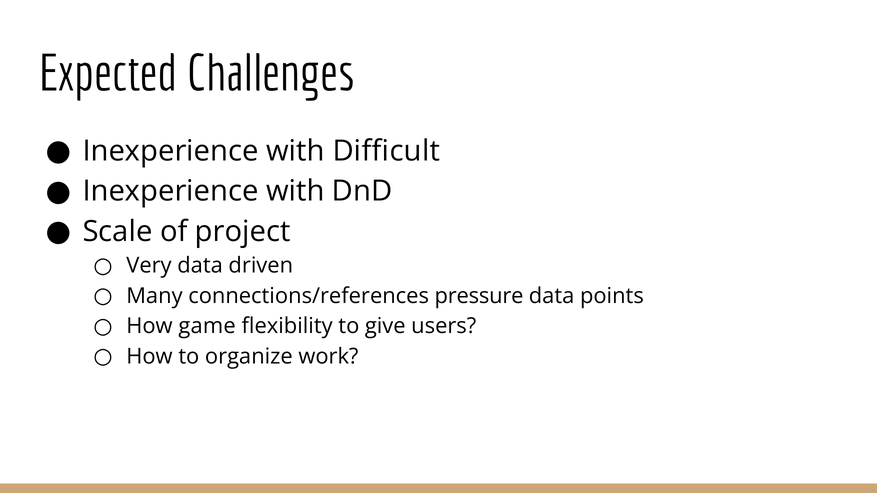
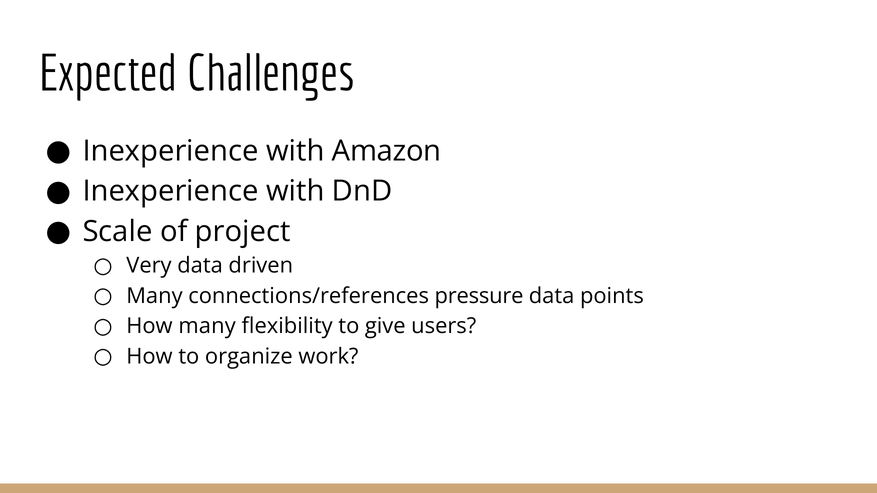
Difficult: Difficult -> Amazon (387, 151)
How game: game -> many (207, 326)
